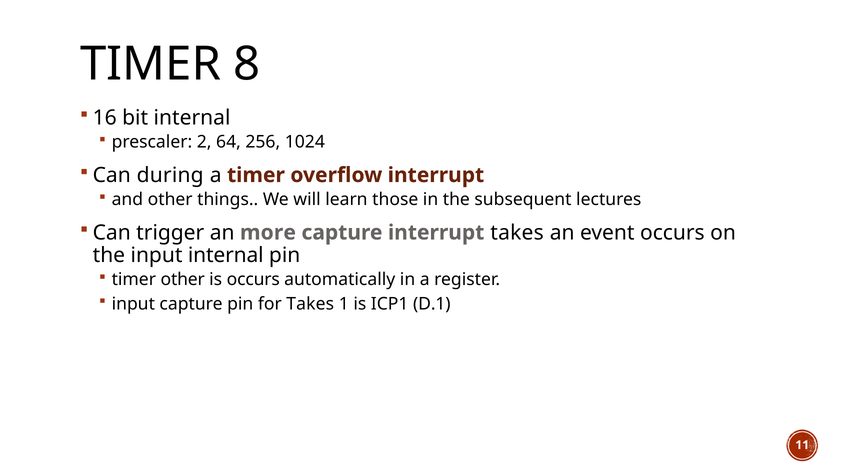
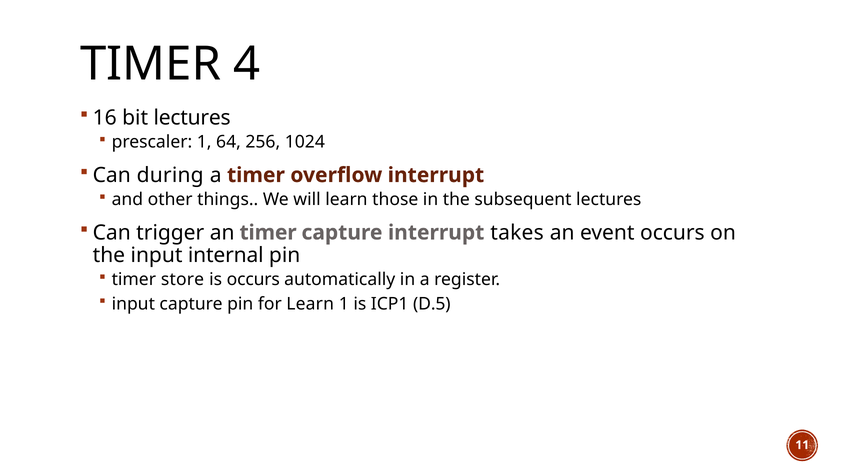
8: 8 -> 4 (247, 64)
bit internal: internal -> lectures (192, 118)
prescaler 2: 2 -> 1 (204, 142)
an more: more -> timer (268, 233)
timer other: other -> store (183, 280)
for Takes: Takes -> Learn (310, 304)
D.1: D.1 -> D.5 (432, 304)
